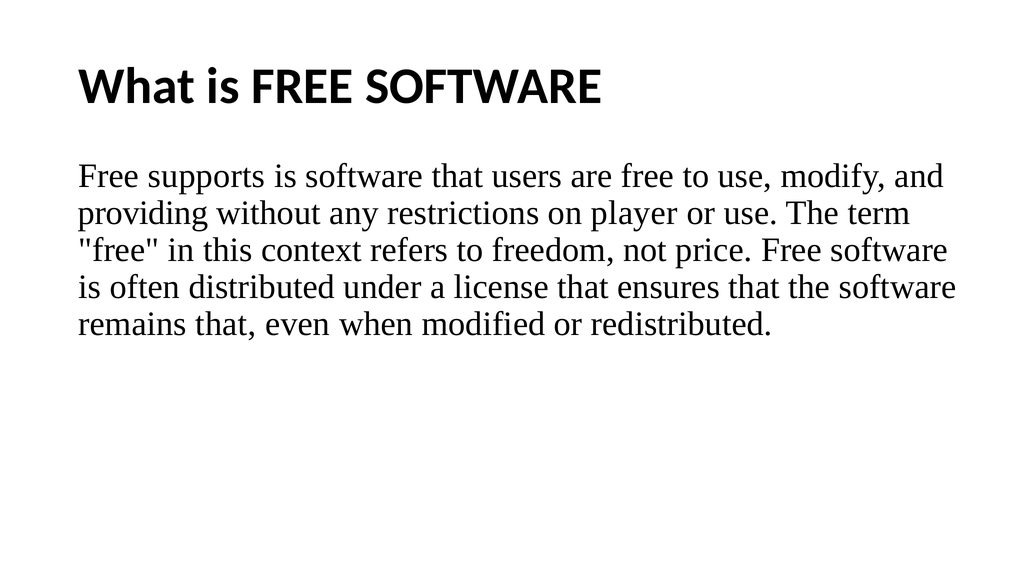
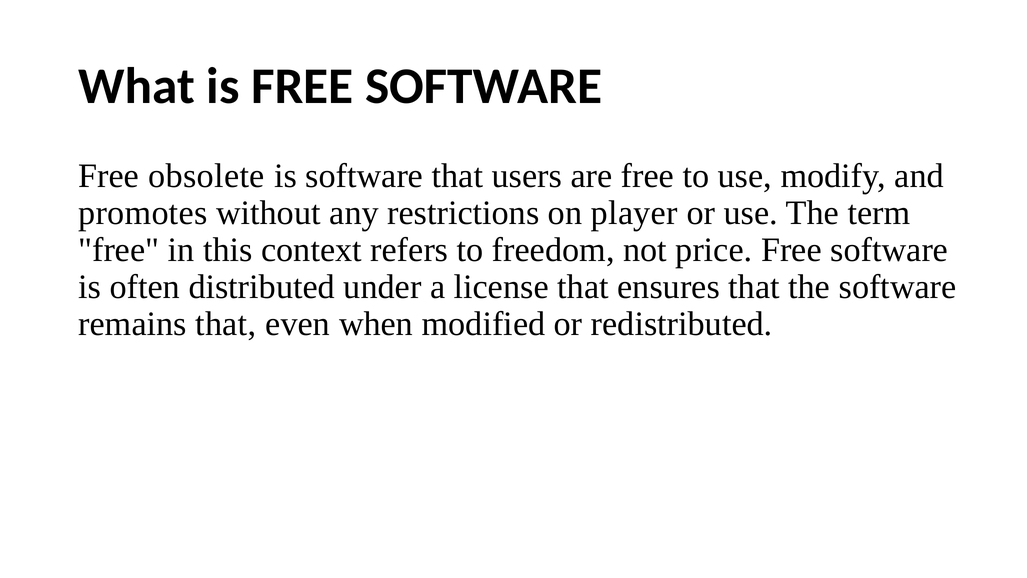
supports: supports -> obsolete (206, 176)
providing: providing -> promotes (143, 213)
